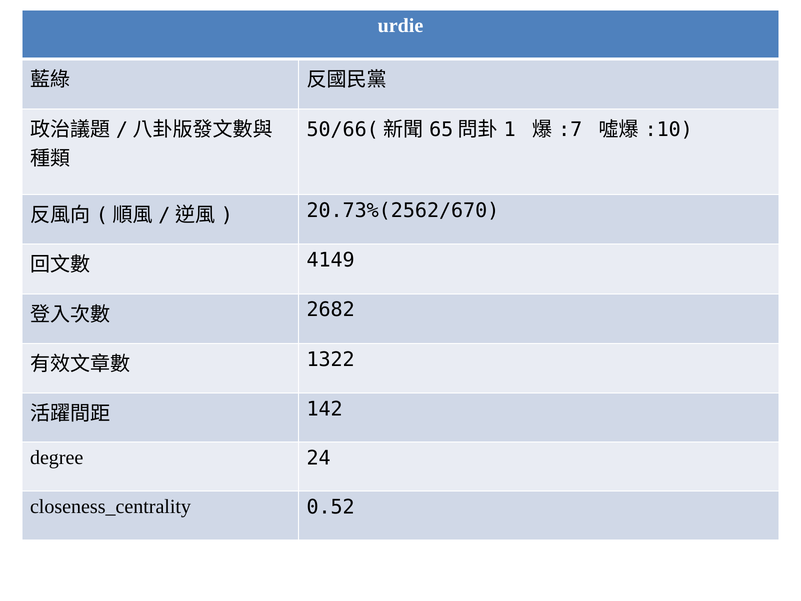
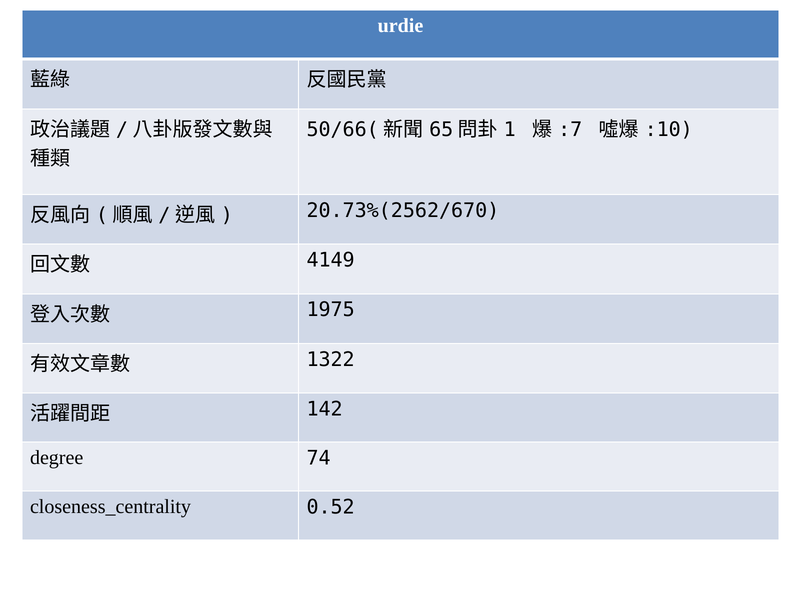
2682: 2682 -> 1975 (331, 310)
24: 24 -> 74 (319, 458)
